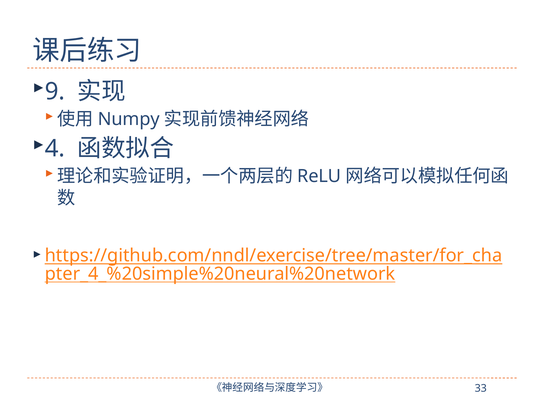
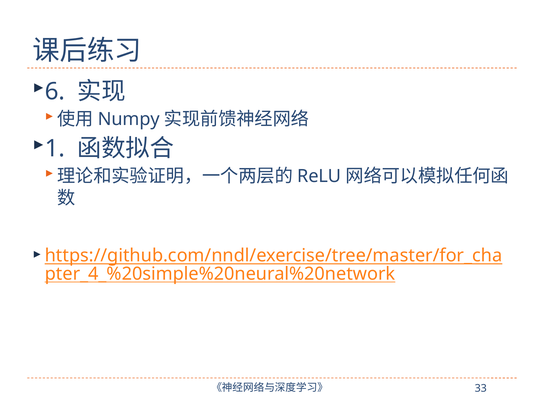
9: 9 -> 6 (55, 91)
4: 4 -> 1 (55, 148)
